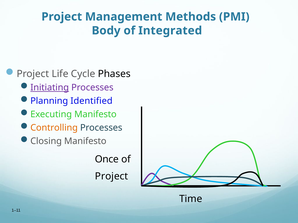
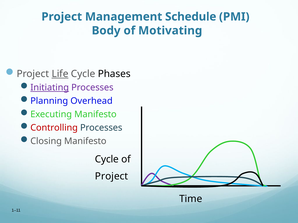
Methods: Methods -> Schedule (191, 17)
Integrated: Integrated -> Motivating (170, 31)
Life underline: none -> present (60, 74)
Identified: Identified -> Overhead (92, 101)
Controlling colour: orange -> red (54, 128)
Once: Once -> Cycle (107, 160)
